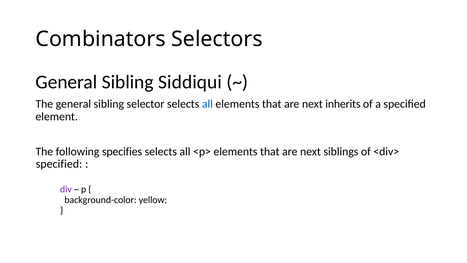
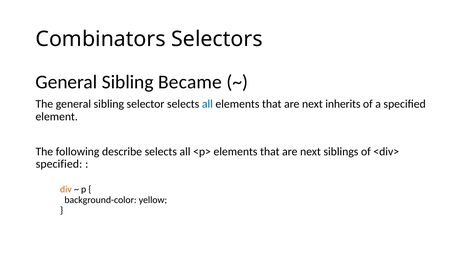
Siddiqui: Siddiqui -> Became (190, 82)
specifies: specifies -> describe (122, 151)
div colour: purple -> orange (66, 189)
